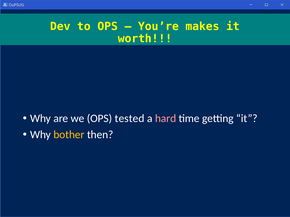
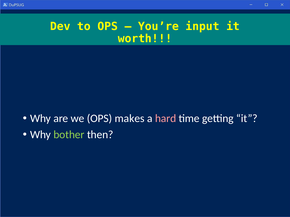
makes: makes -> input (203, 26)
tested: tested -> makes (130, 119)
bother colour: yellow -> light green (69, 135)
